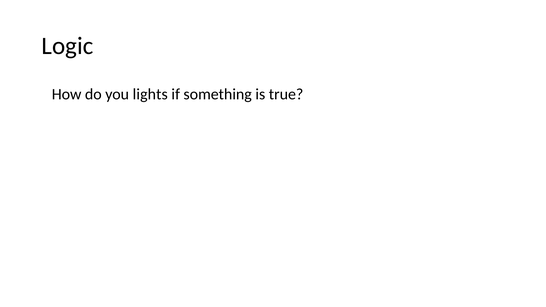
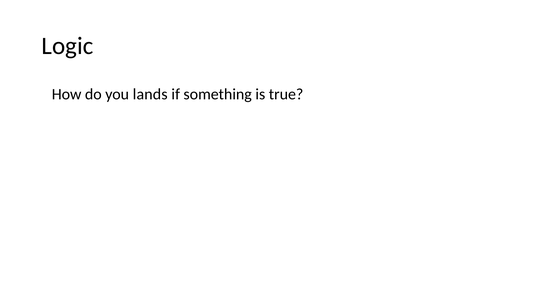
lights: lights -> lands (150, 94)
